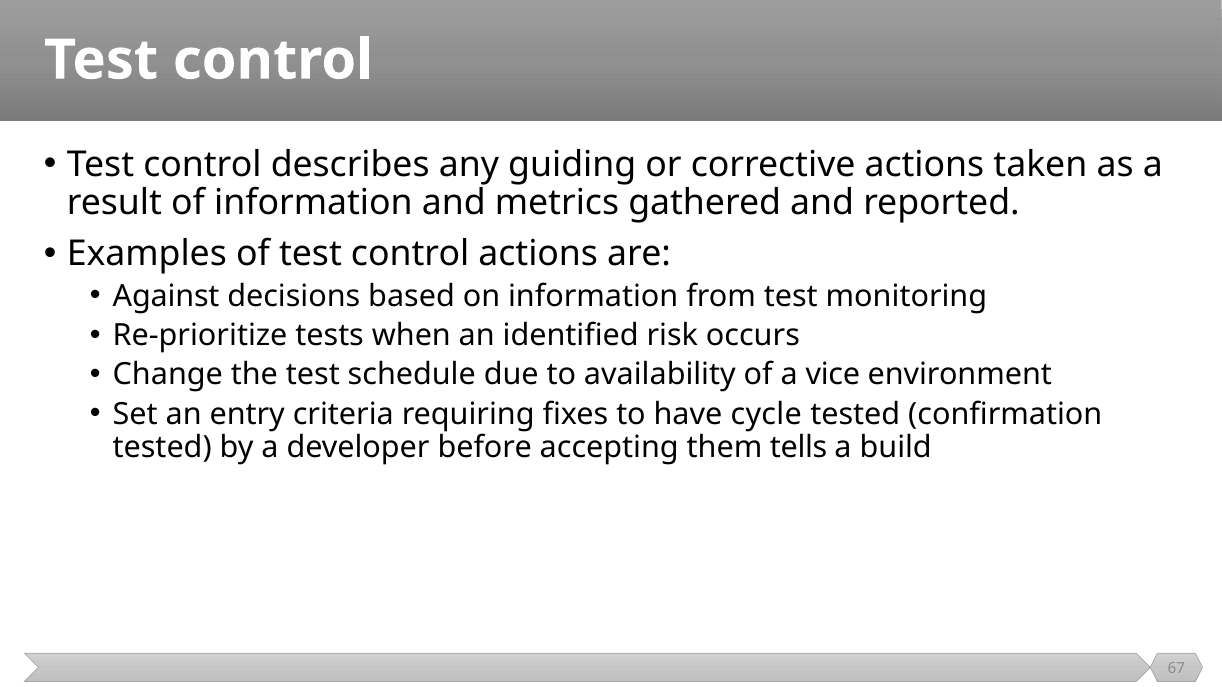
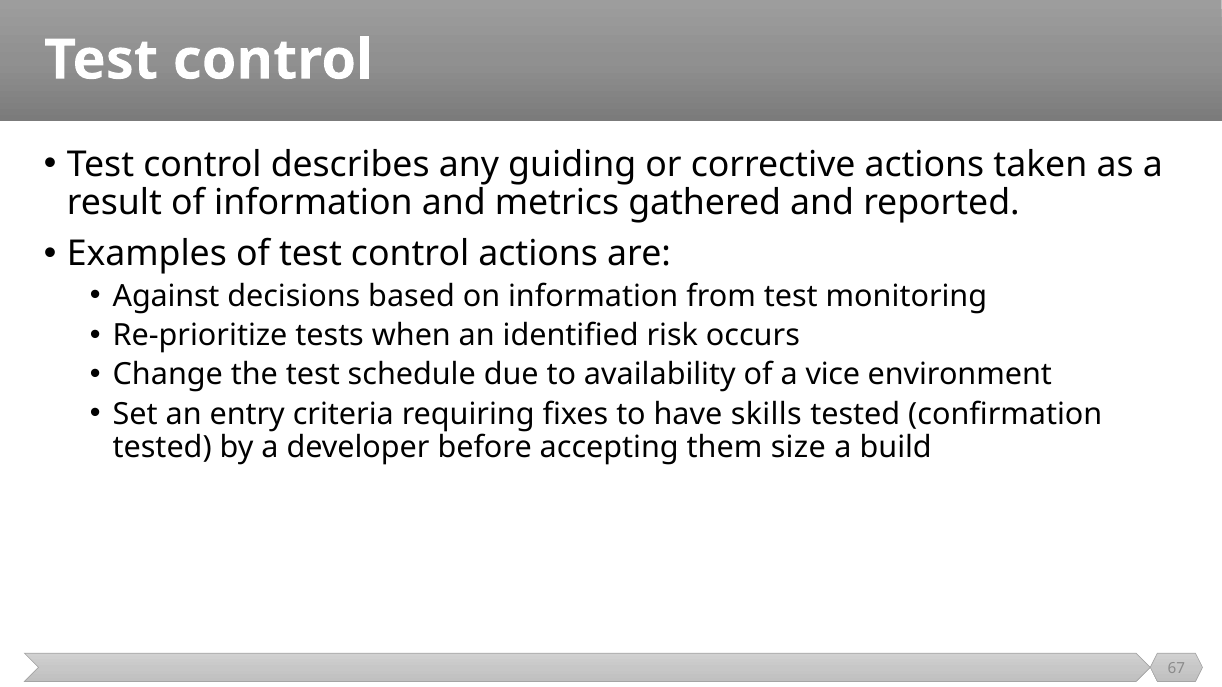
cycle: cycle -> skills (766, 414)
tells: tells -> size (798, 447)
